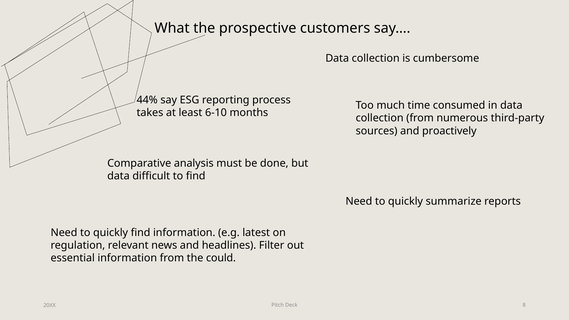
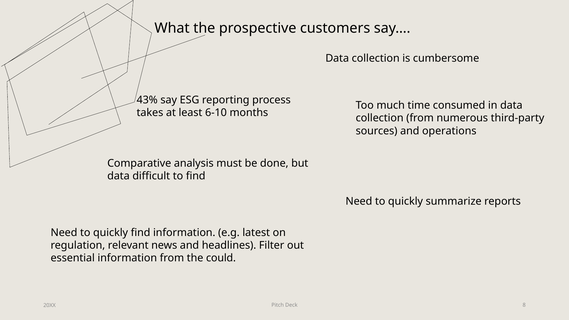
44%: 44% -> 43% (147, 100)
proactively: proactively -> operations (449, 131)
